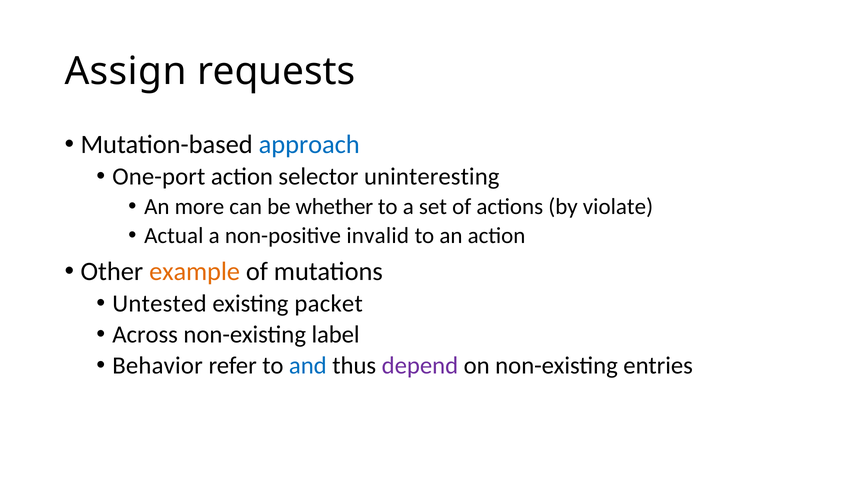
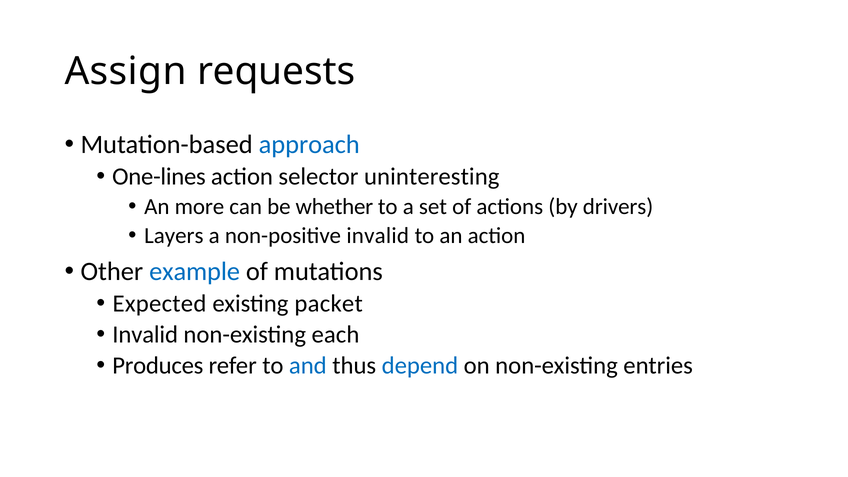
One-port: One-port -> One-lines (159, 176)
violate: violate -> drivers (618, 207)
Actual: Actual -> Layers (174, 236)
example colour: orange -> blue (195, 271)
Untested: Untested -> Expected (159, 303)
Across: Across -> Invalid (145, 334)
label: label -> each (335, 334)
Behavior: Behavior -> Produces (158, 366)
depend colour: purple -> blue (420, 366)
